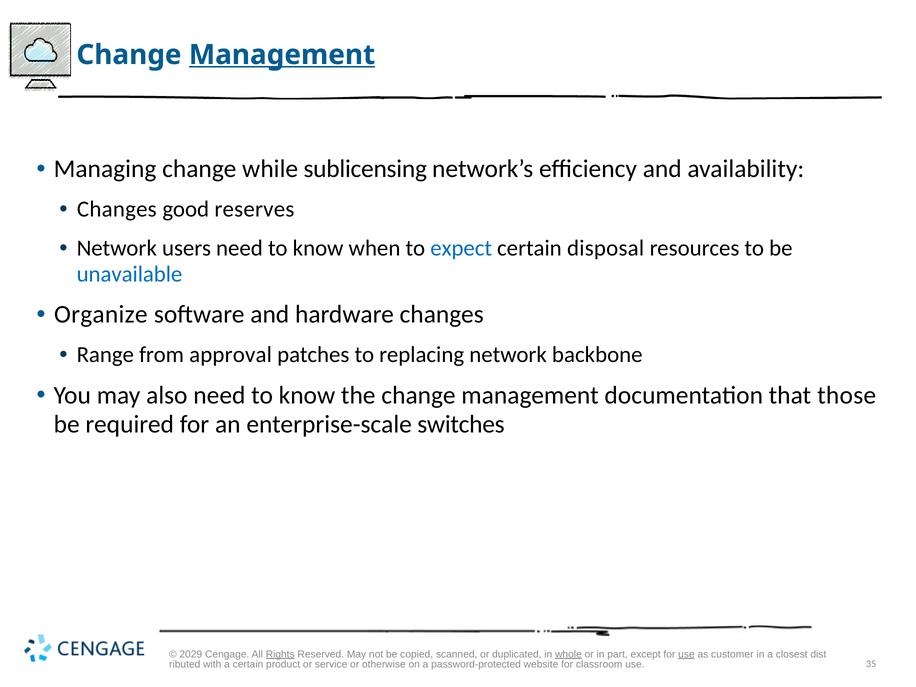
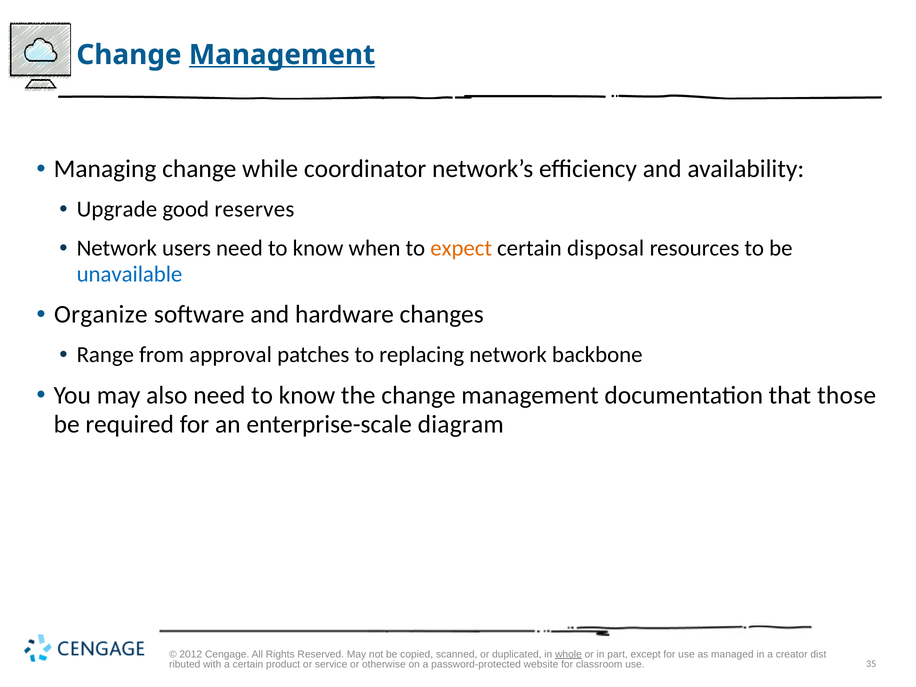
sublicensing: sublicensing -> coordinator (365, 169)
Changes: Changes -> Upgrade (117, 209)
expect colour: blue -> orange (461, 248)
switches: switches -> diagram (461, 424)
2029: 2029 -> 2012 (191, 654)
Rights underline: present -> none (280, 654)
use underline: present -> none (686, 654)
customer: customer -> managed (732, 654)
closest: closest -> creator (792, 654)
